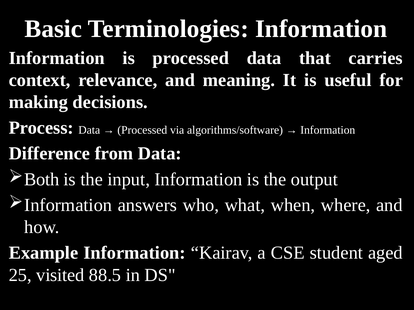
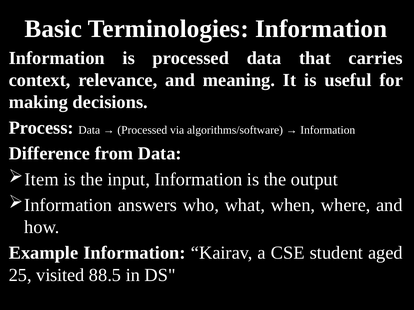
Both: Both -> Item (42, 180)
